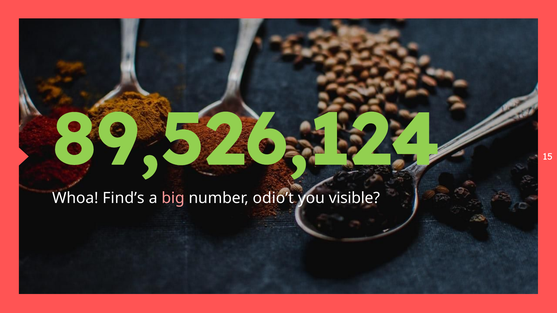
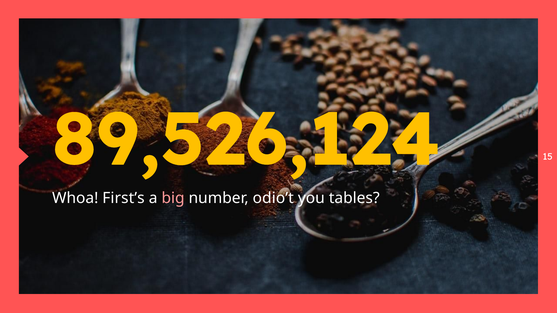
89,526,124 colour: light green -> yellow (246, 140)
Find’s: Find’s -> First’s (123, 198)
visible: visible -> tables (354, 198)
